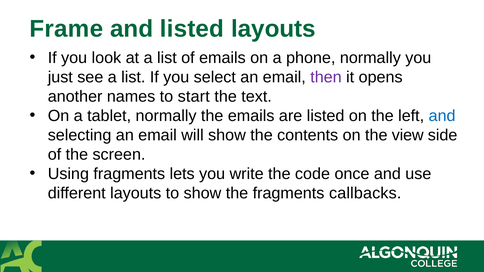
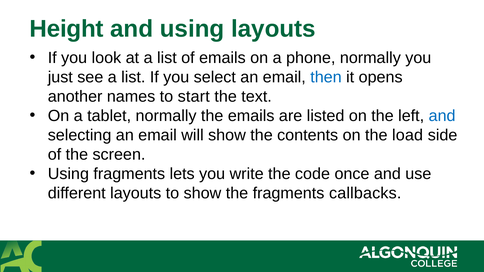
Frame: Frame -> Height (67, 29)
and listed: listed -> using (192, 29)
then colour: purple -> blue (326, 77)
view: view -> load (408, 135)
